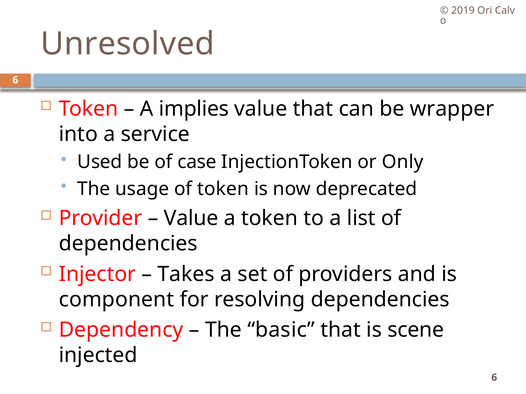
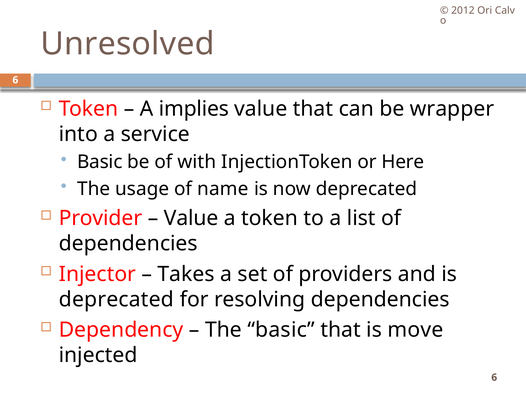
2019: 2019 -> 2012 (463, 10)
Used: Used -> Basic (100, 162)
case: case -> with (197, 162)
Only: Only -> Here (403, 162)
of token: token -> name (223, 189)
component: component -> deprecated (116, 300)
scene: scene -> move (416, 330)
